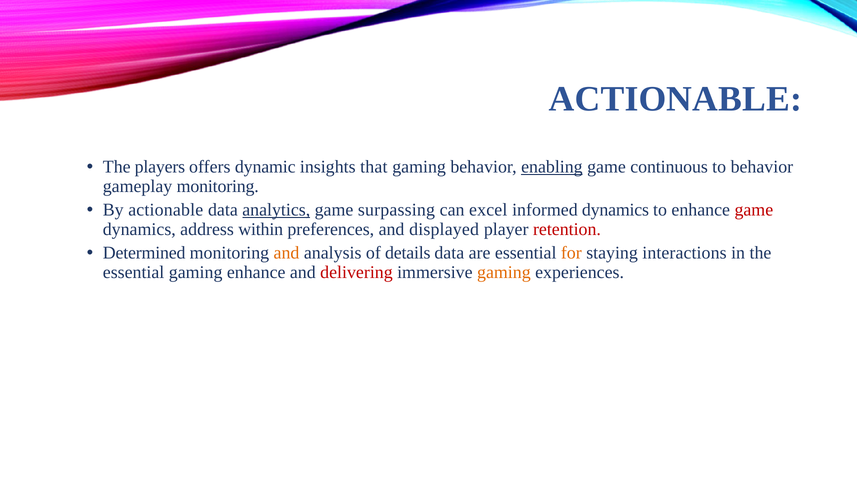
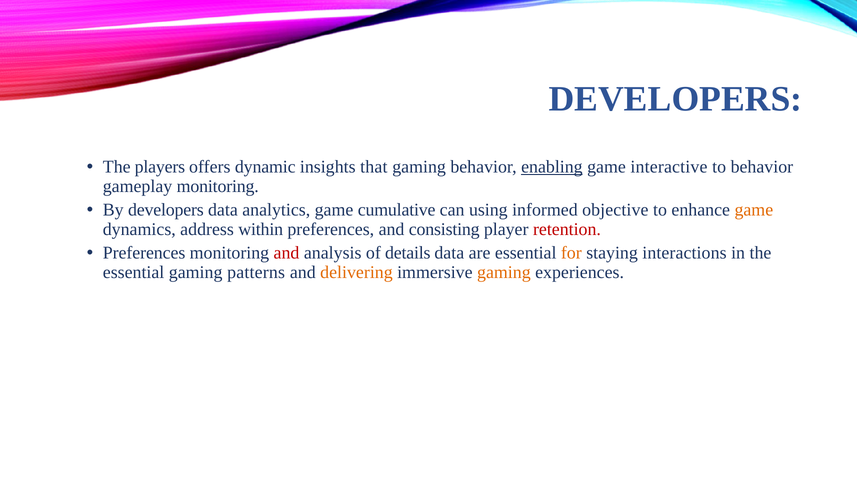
ACTIONABLE: ACTIONABLE -> DEVELOPERS (675, 99)
continuous: continuous -> interactive (669, 167)
By actionable: actionable -> developers (166, 210)
analytics underline: present -> none (276, 210)
surpassing: surpassing -> cumulative (397, 210)
excel: excel -> using (488, 210)
informed dynamics: dynamics -> objective (615, 210)
game colour: red -> orange (754, 210)
displayed: displayed -> consisting (444, 229)
Determined: Determined -> Preferences (144, 253)
and colour: orange -> red (287, 253)
gaming enhance: enhance -> patterns (256, 272)
delivering colour: red -> orange (356, 272)
